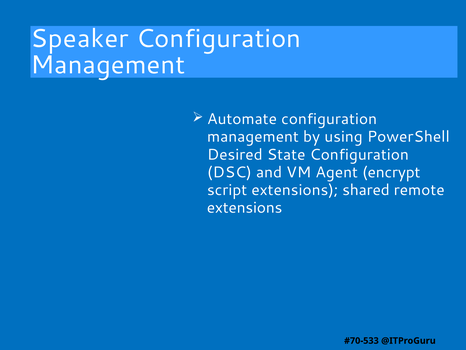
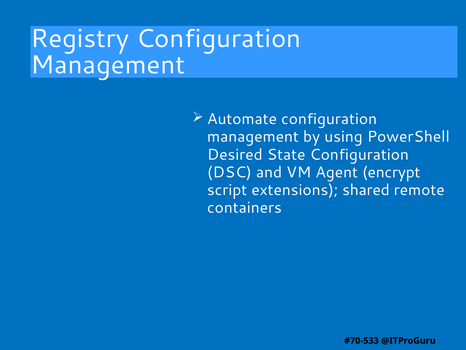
Speaker: Speaker -> Registry (80, 39)
extensions: extensions -> containers (244, 207)
